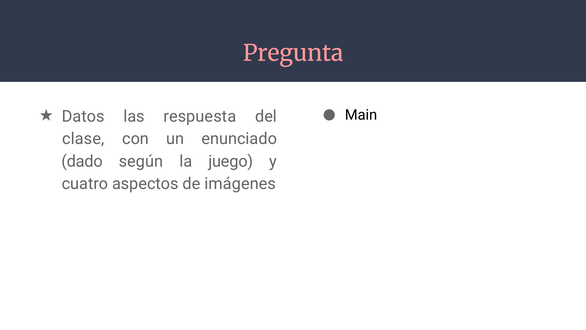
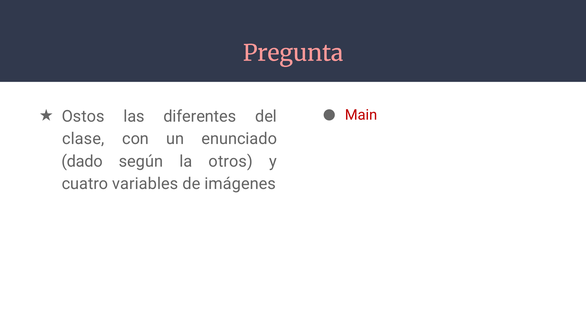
Main colour: black -> red (361, 115)
Datos: Datos -> Ostos (83, 116)
respuesta: respuesta -> diferentes (200, 116)
juego: juego -> otros (231, 161)
aspectos: aspectos -> variables (145, 184)
